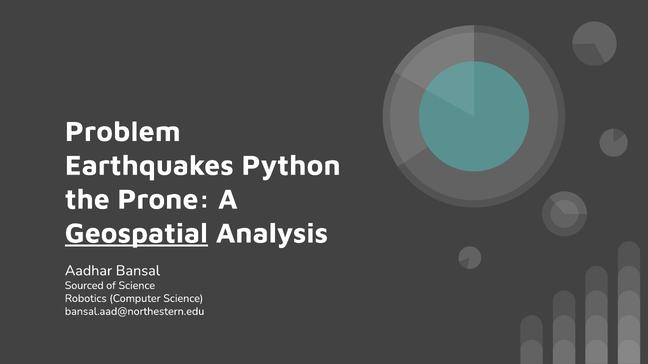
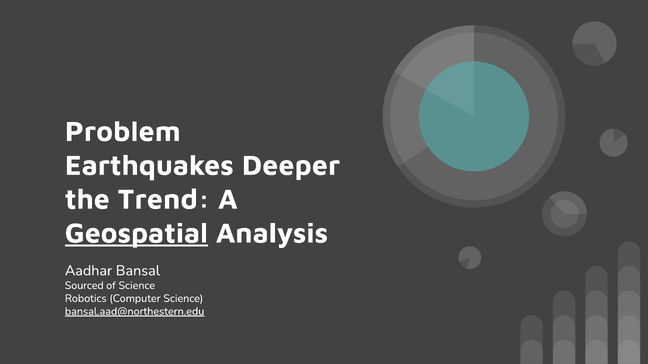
Python: Python -> Deeper (291, 166)
Prone: Prone -> Trend (164, 200)
bansal.aad@northestern.edu underline: none -> present (135, 312)
